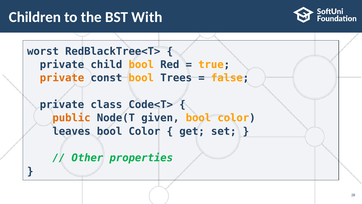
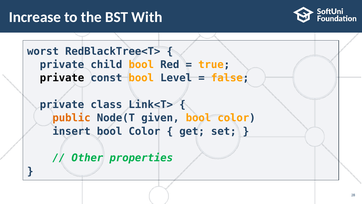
Children: Children -> Increase (35, 17)
private colour: orange -> black (62, 78)
Trees: Trees -> Level (176, 78)
Code<T>: Code<T> -> Link<T> (151, 104)
leaves: leaves -> insert (72, 131)
